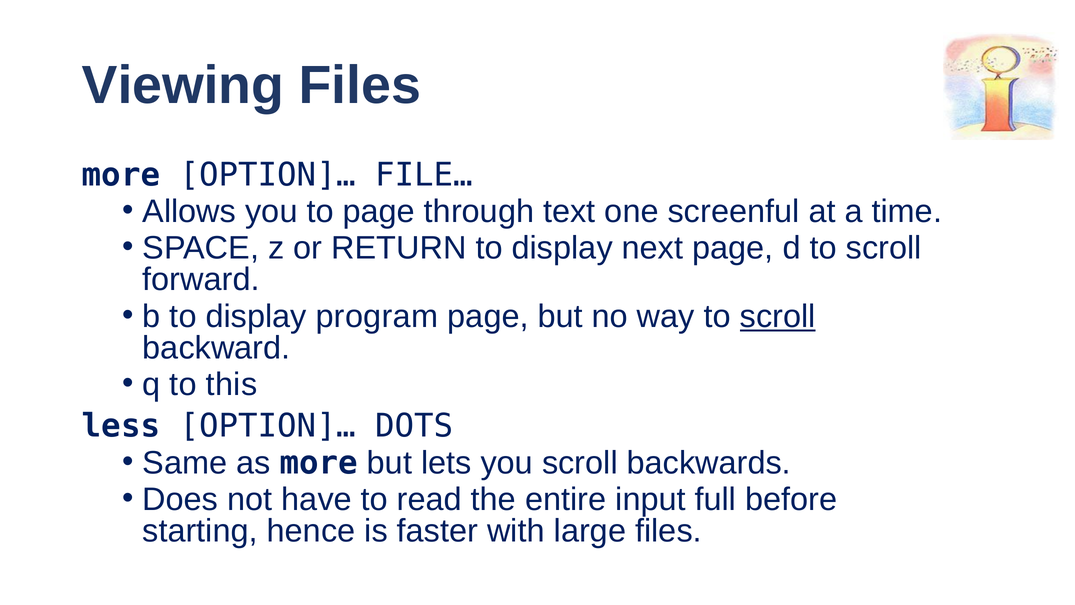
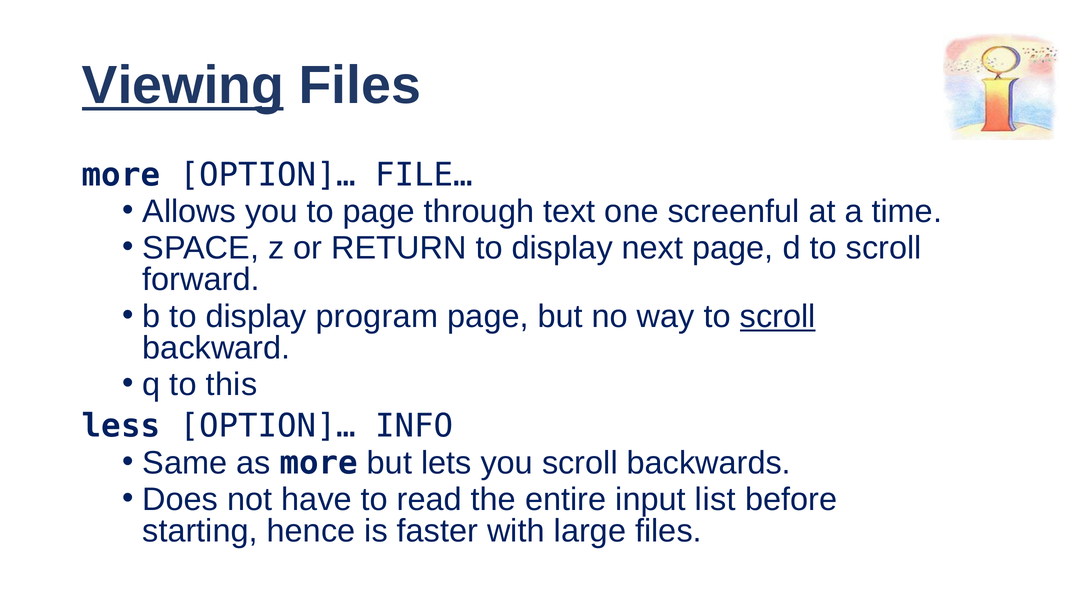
Viewing underline: none -> present (183, 86)
DOTS: DOTS -> INFO (414, 426)
full: full -> list (715, 499)
